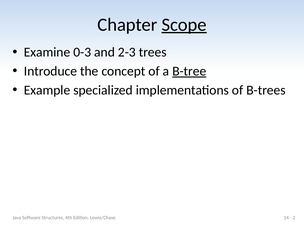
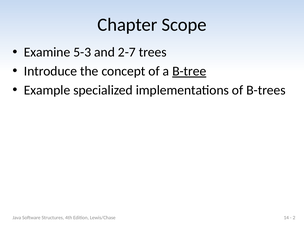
Scope underline: present -> none (184, 25)
0-3: 0-3 -> 5-3 (82, 52)
2-3: 2-3 -> 2-7 (127, 52)
